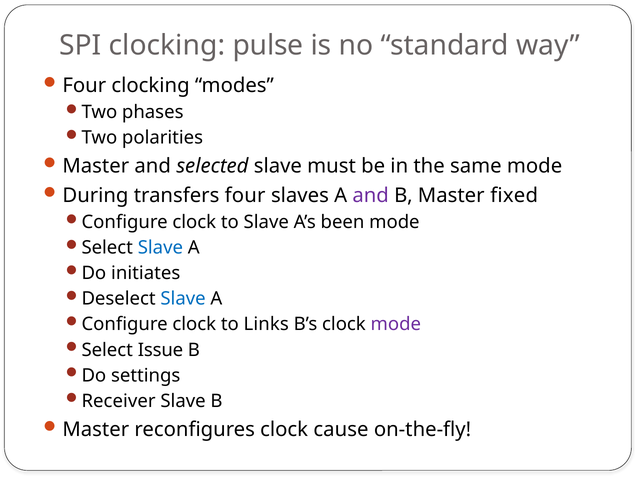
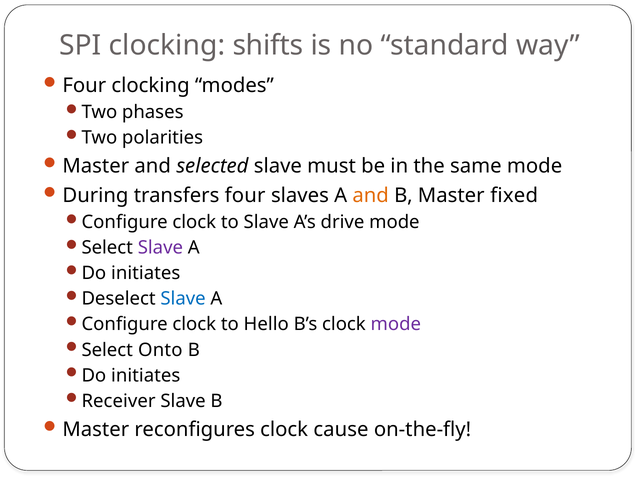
pulse: pulse -> shifts (268, 45)
and colour: purple -> orange (371, 196)
been: been -> drive (342, 222)
Slave colour: blue -> purple (160, 248)
Links: Links -> Hello (266, 324)
Issue: Issue -> Onto (160, 350)
settings: settings -> initiates (146, 375)
